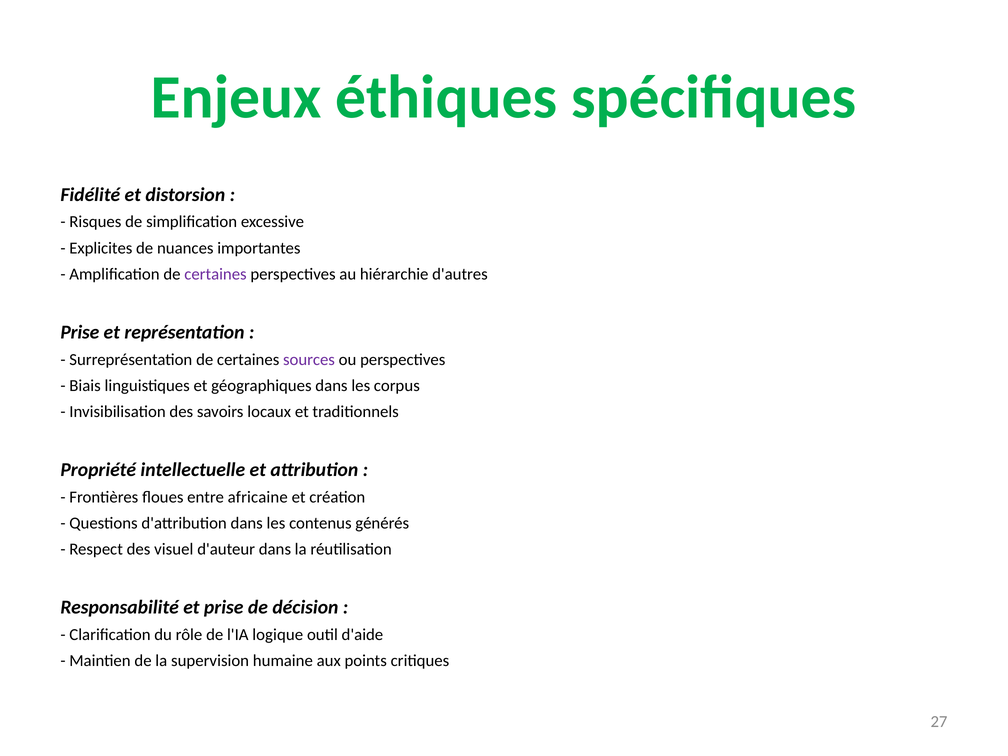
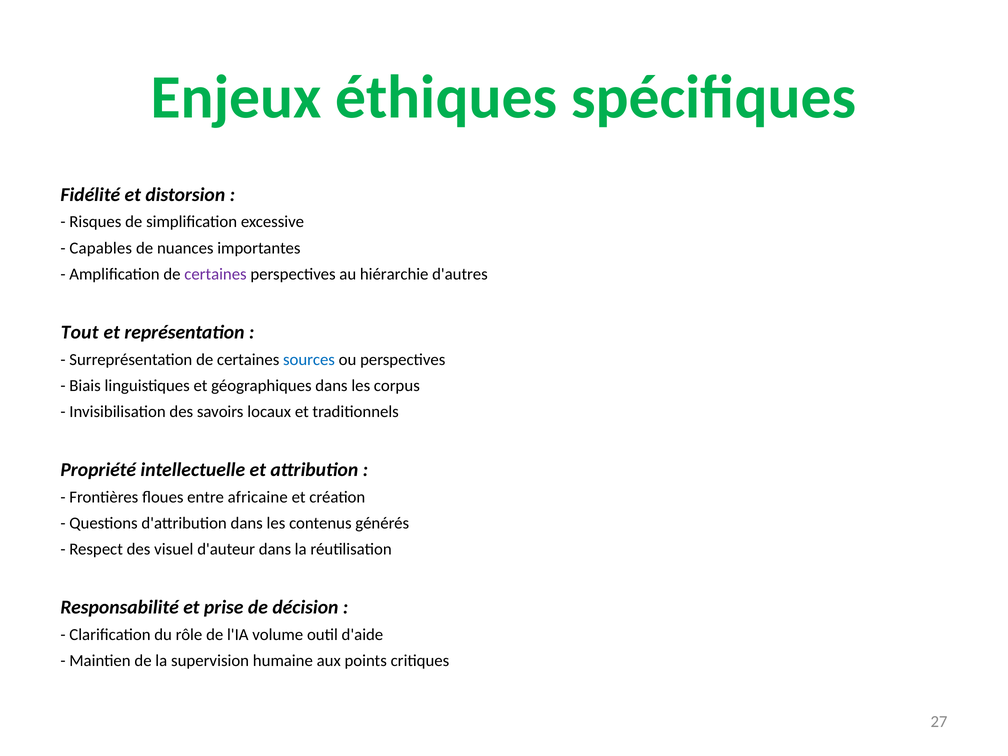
Explicites: Explicites -> Capables (101, 248)
Prise: Prise -> Tout (80, 332)
sources colour: purple -> blue (309, 359)
logique: logique -> volume (278, 635)
